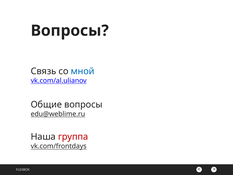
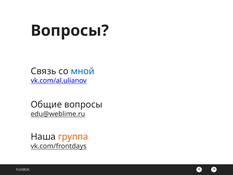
группа colour: red -> orange (73, 137)
